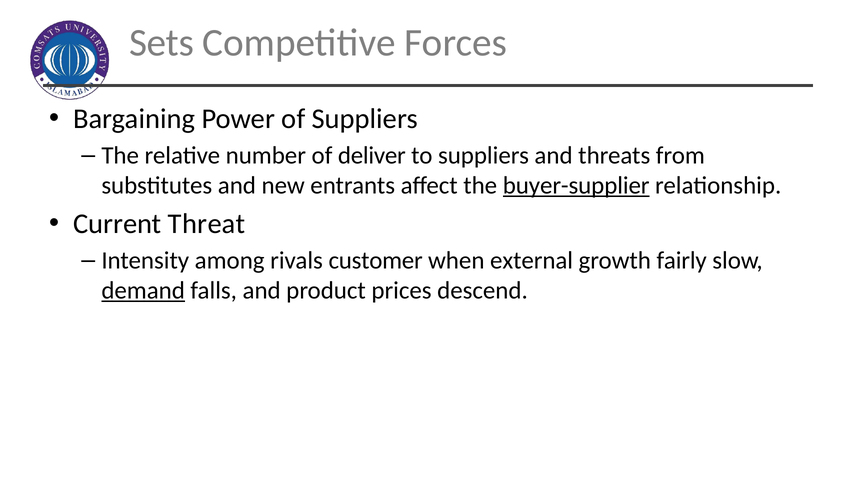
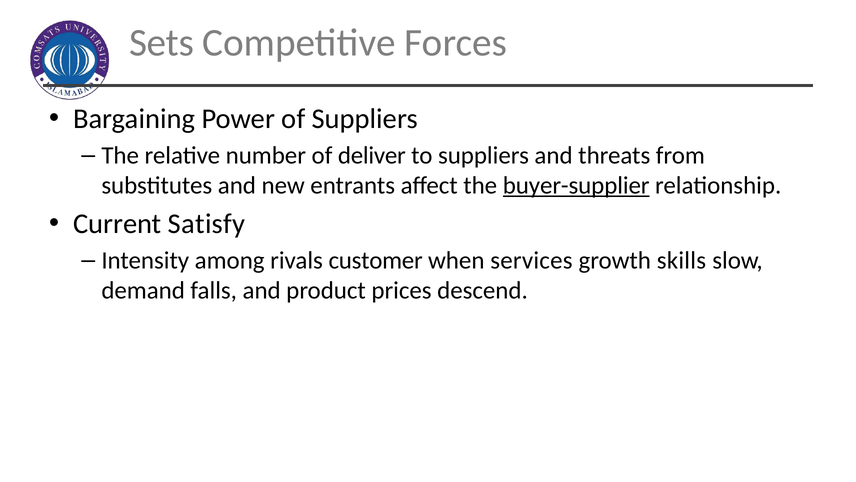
Threat: Threat -> Satisfy (207, 224)
external: external -> services (531, 260)
fairly: fairly -> skills (681, 260)
demand underline: present -> none (143, 290)
